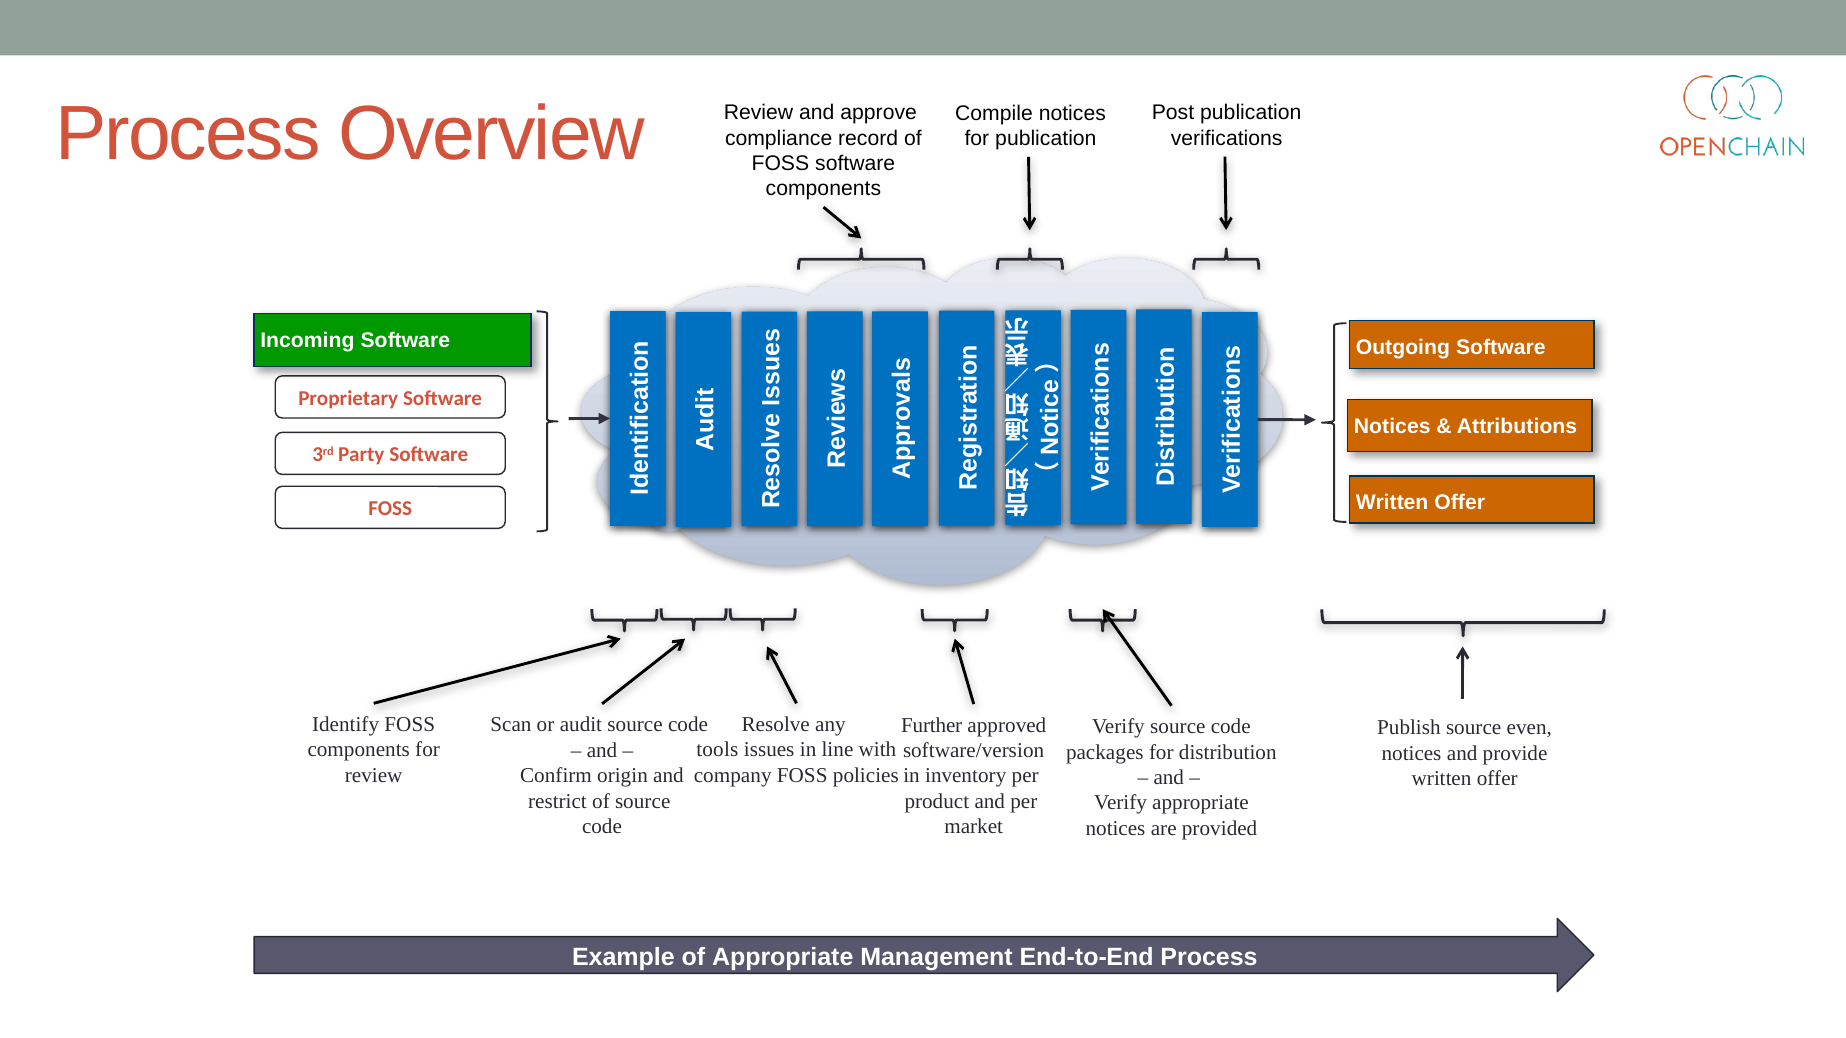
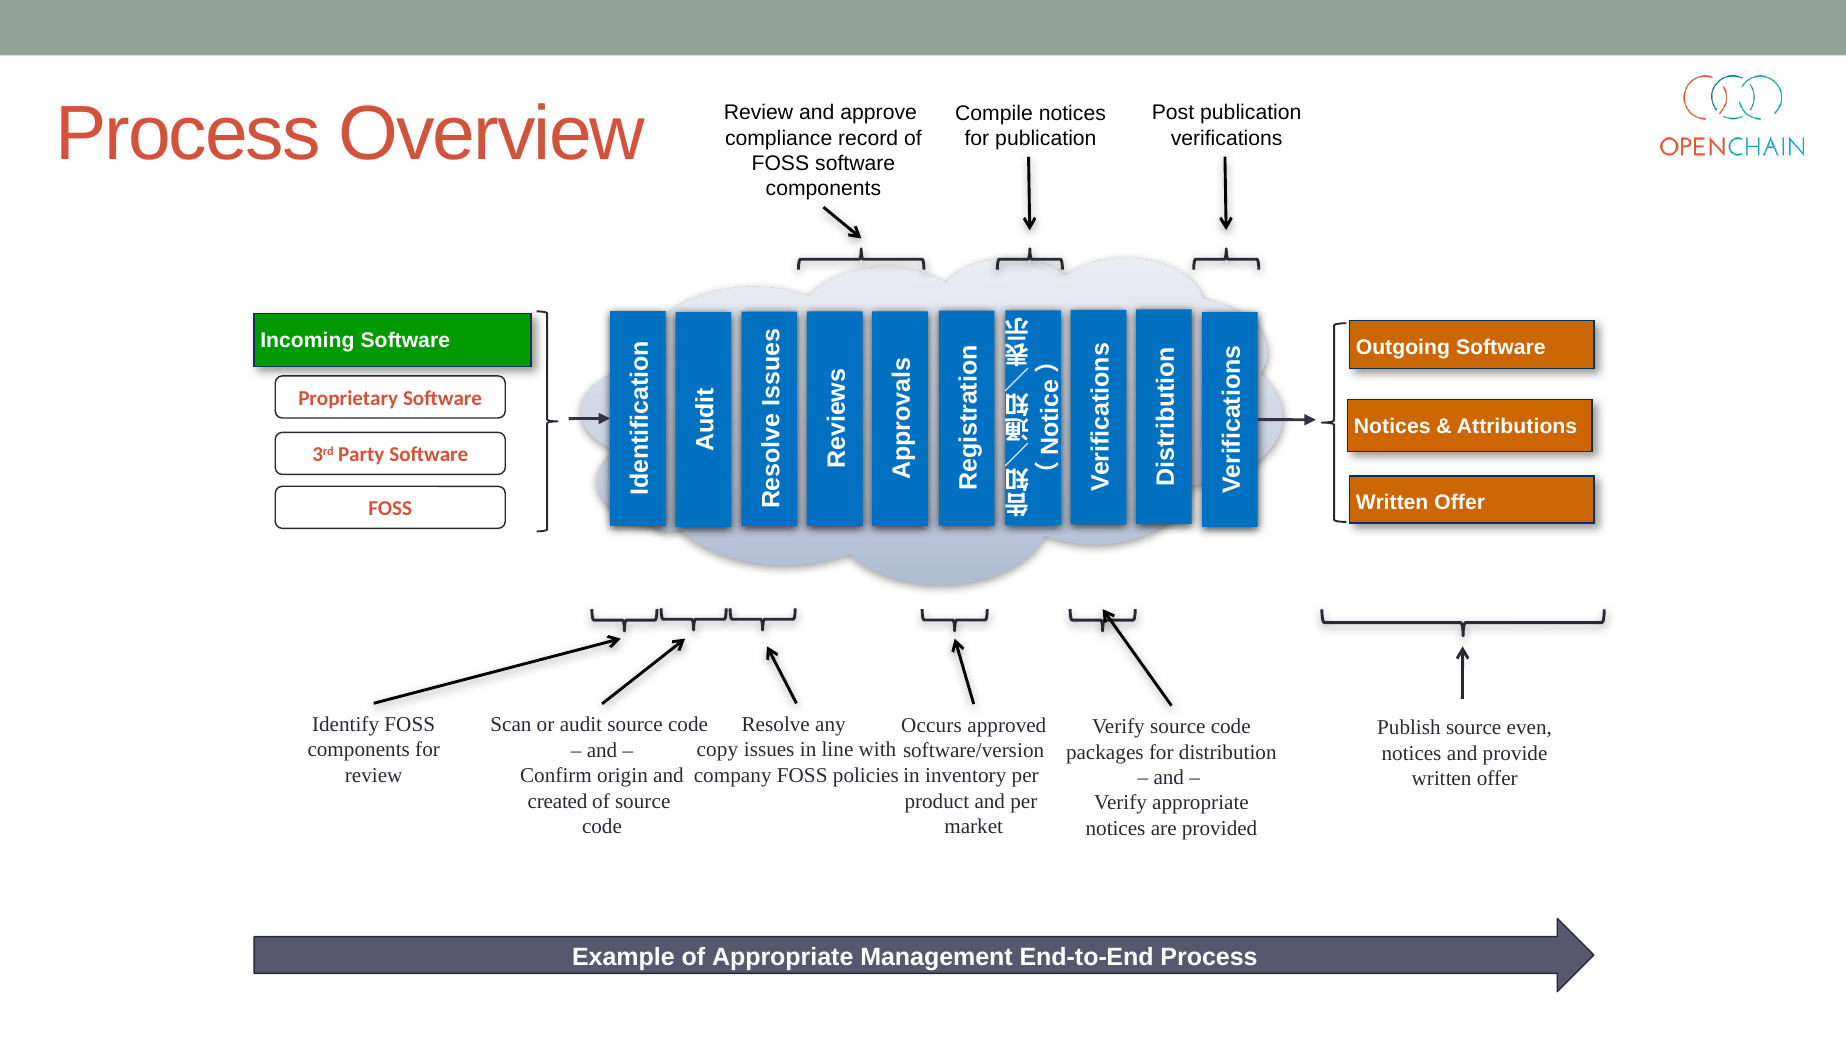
Further: Further -> Occurs (931, 725)
tools: tools -> copy (717, 750)
restrict: restrict -> created (558, 801)
